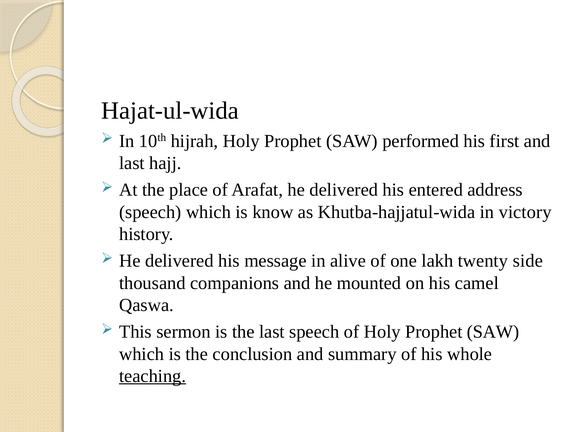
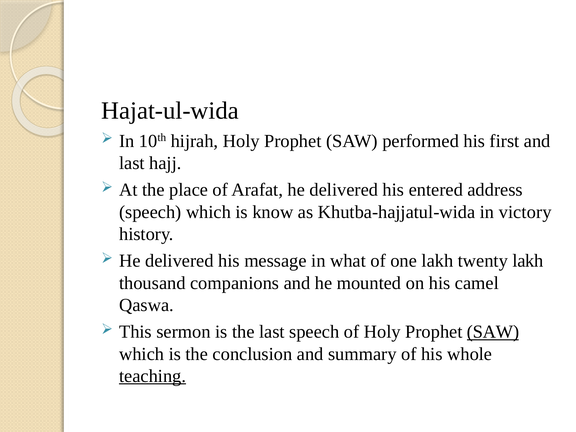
alive: alive -> what (348, 261)
twenty side: side -> lakh (528, 261)
SAW underline: none -> present (493, 332)
